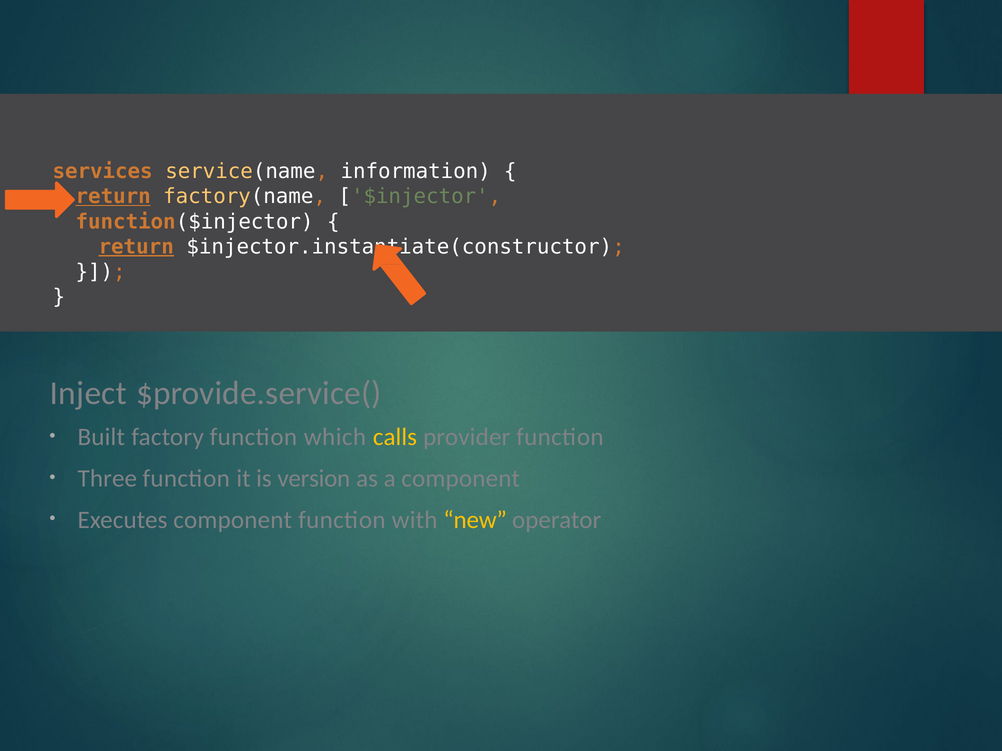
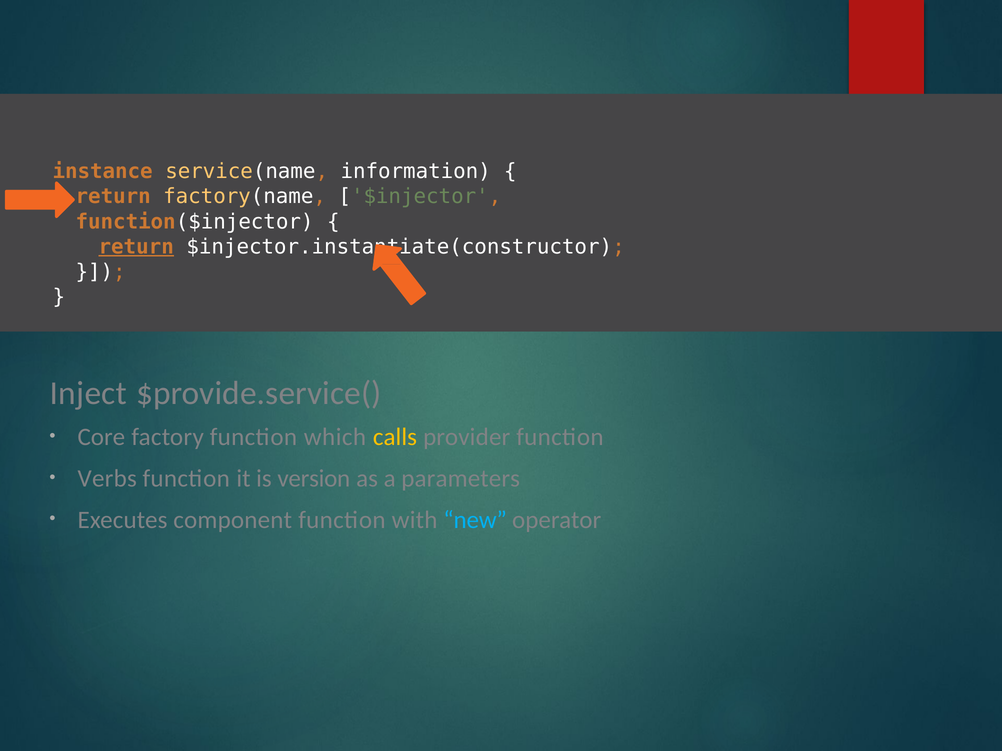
services: services -> instance (103, 172)
return underline: present -> none (113, 197)
Built: Built -> Core (101, 437)
Three: Three -> Verbs (107, 479)
a component: component -> parameters (461, 479)
new colour: yellow -> light blue (475, 520)
